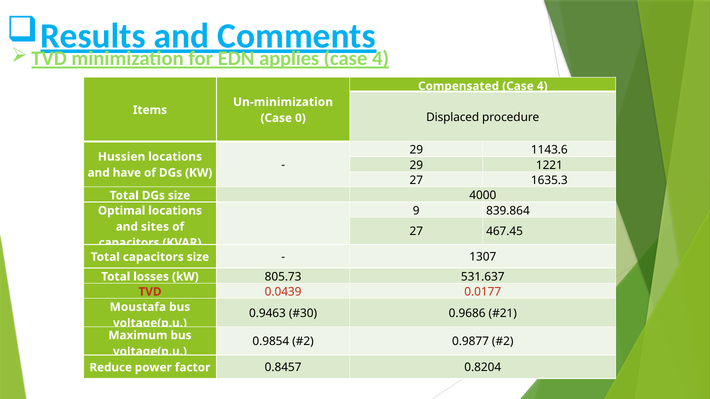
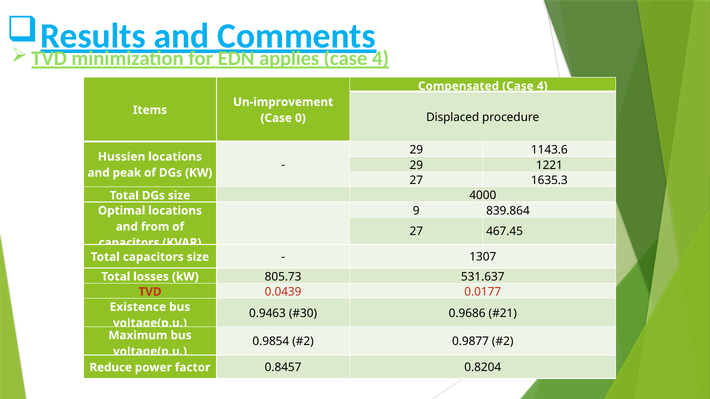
Un-minimization: Un-minimization -> Un-improvement (283, 102)
have: have -> peak (127, 173)
sites: sites -> from (155, 227)
Moustafa: Moustafa -> Existence (138, 307)
